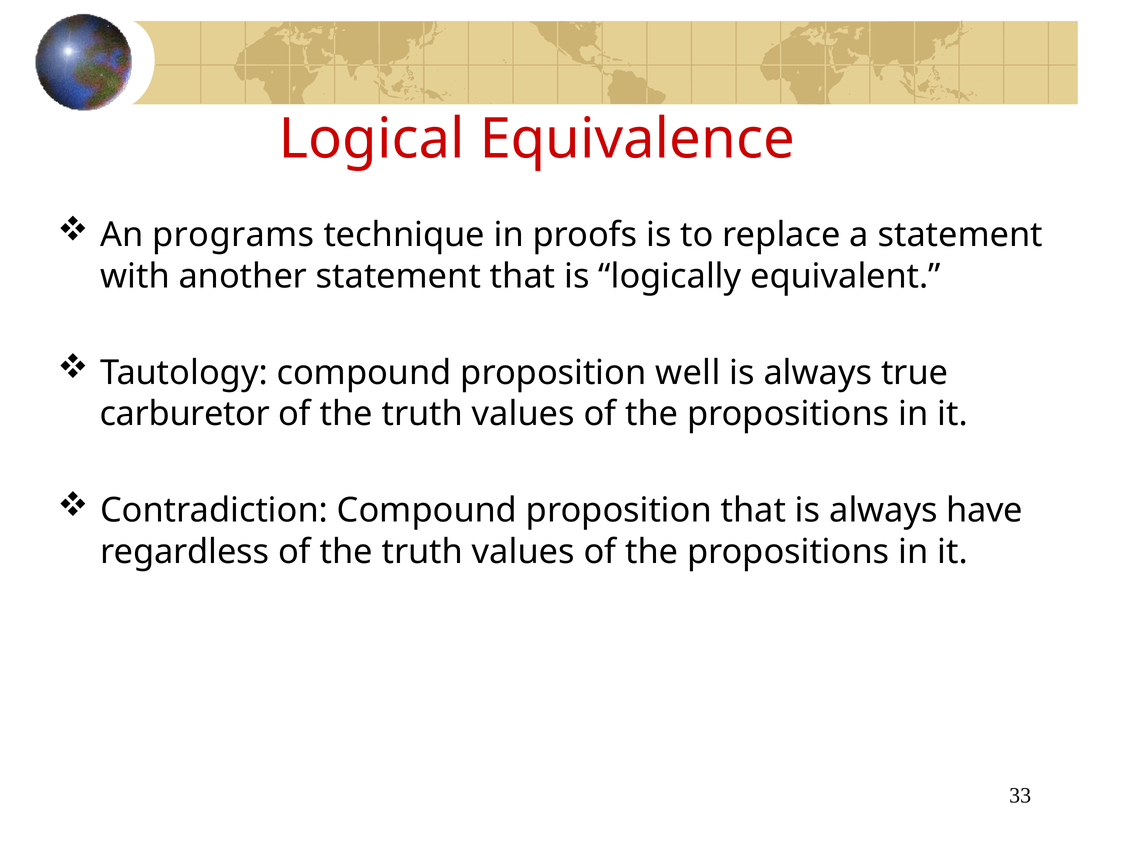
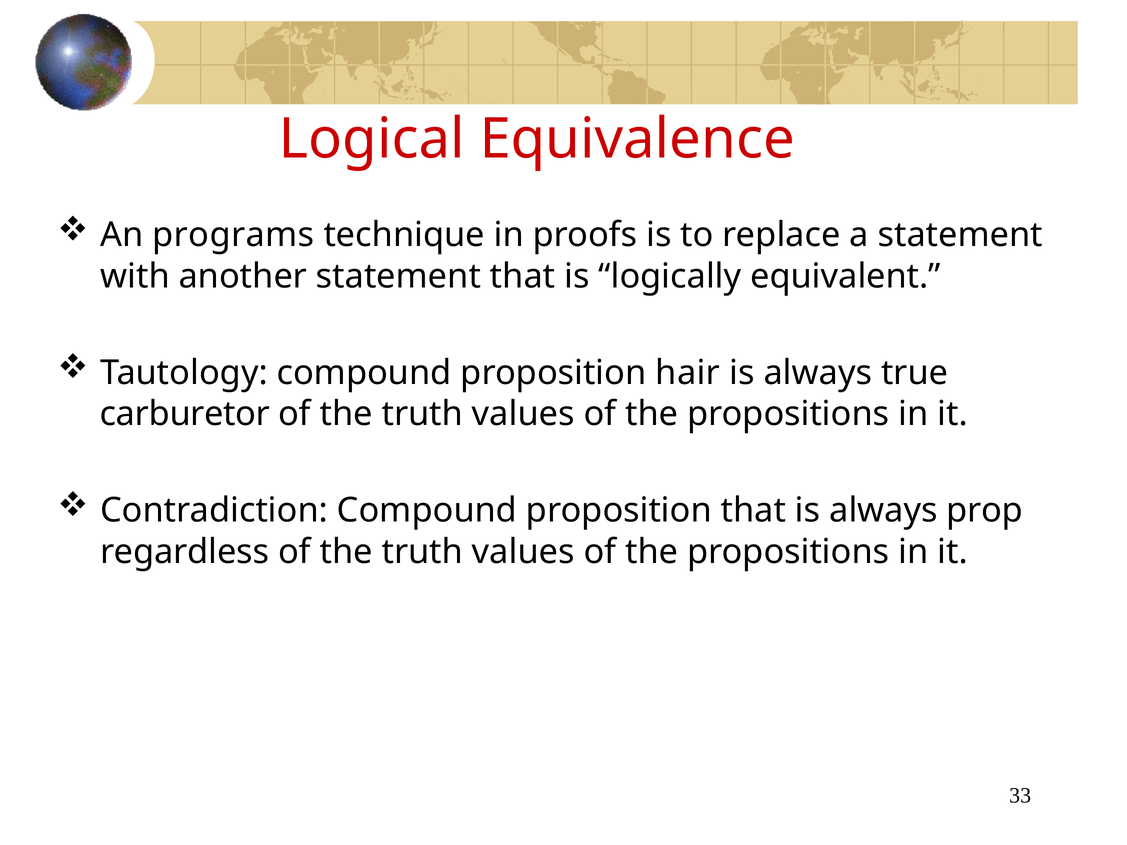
well: well -> hair (688, 373)
have: have -> prop (985, 511)
